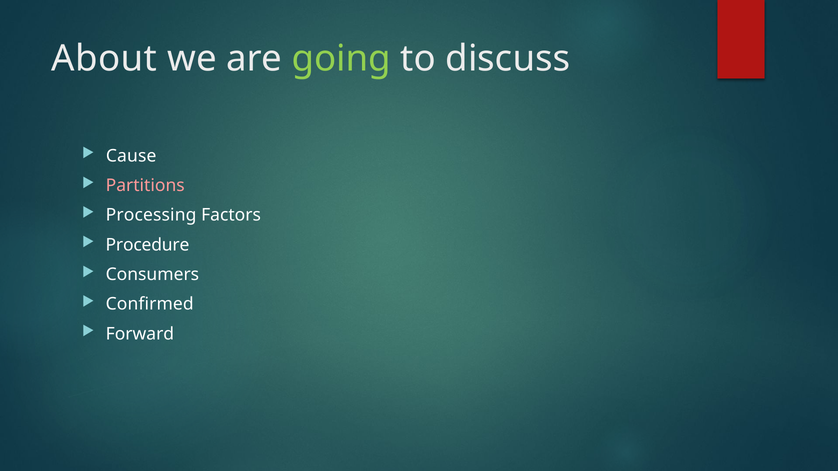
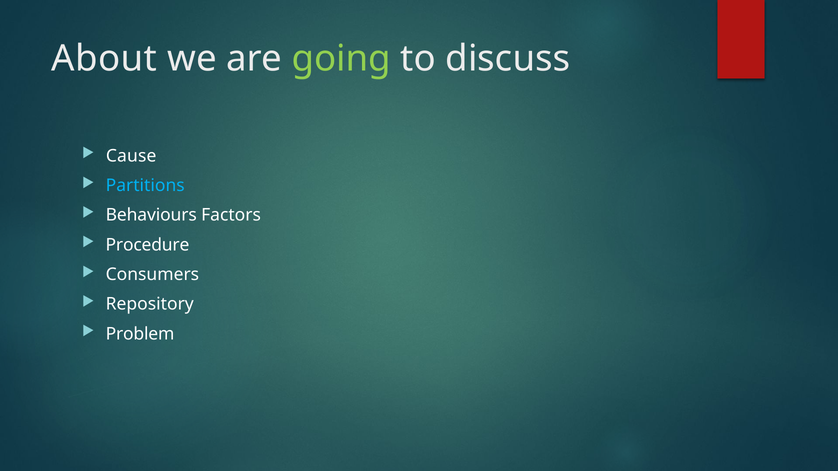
Partitions colour: pink -> light blue (145, 186)
Processing: Processing -> Behaviours (151, 215)
Confirmed: Confirmed -> Repository (150, 304)
Forward: Forward -> Problem (140, 334)
